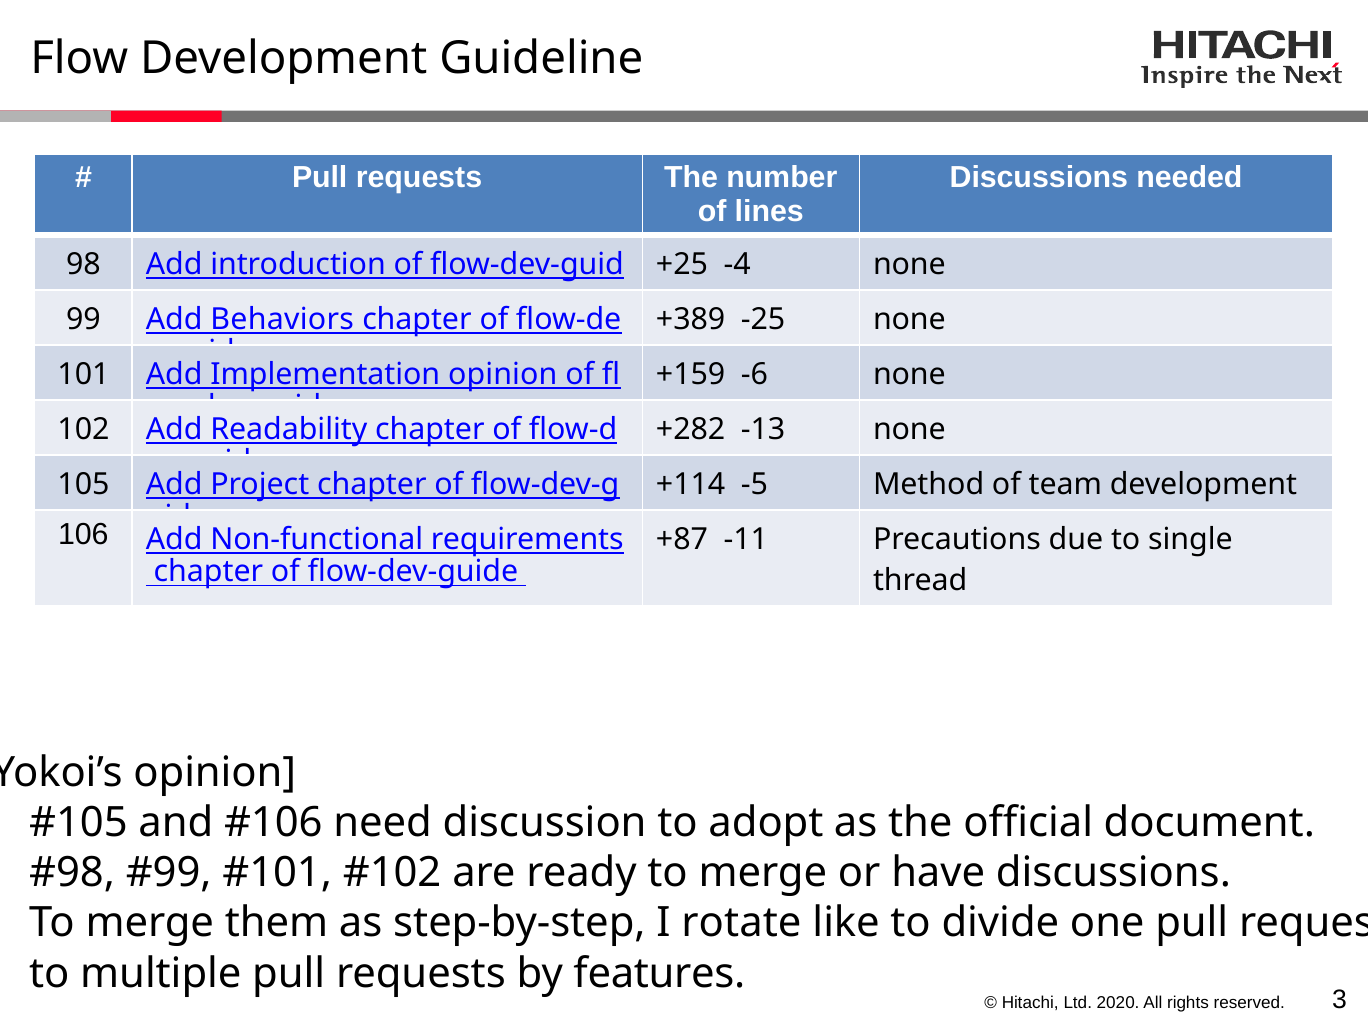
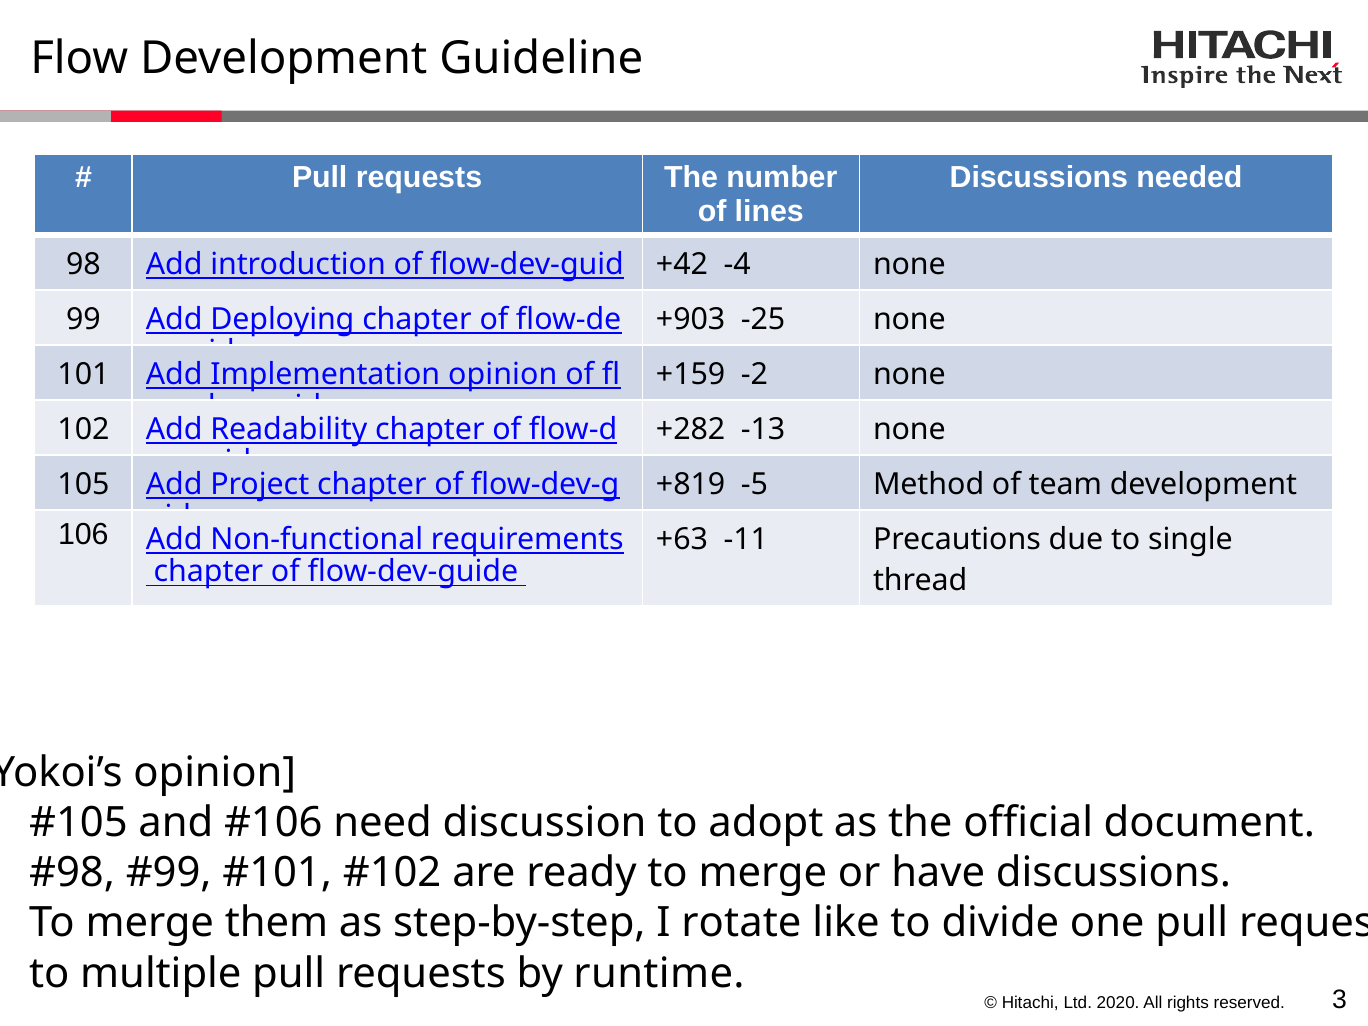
+25: +25 -> +42 (682, 264)
Behaviors: Behaviors -> Deploying (282, 319)
+389: +389 -> +903 (691, 319)
-6: -6 -> -2 (754, 374)
+114: +114 -> +819 (691, 484)
+87: +87 -> +63 (682, 539)
features: features -> runtime (659, 973)
